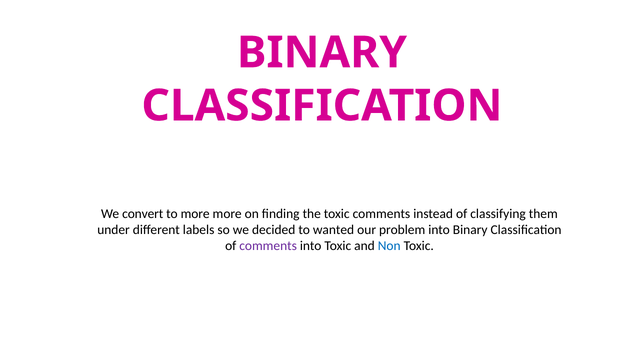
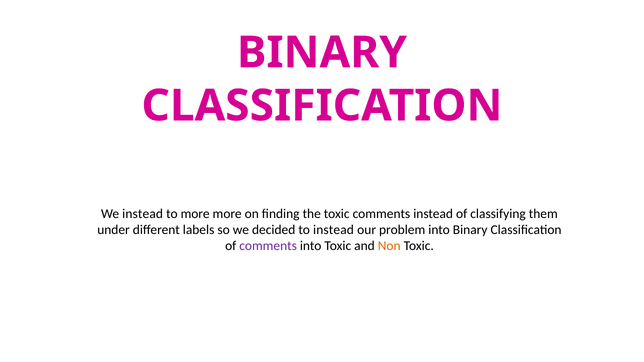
We convert: convert -> instead (143, 214)
to wanted: wanted -> instead (333, 230)
Non colour: blue -> orange (389, 246)
